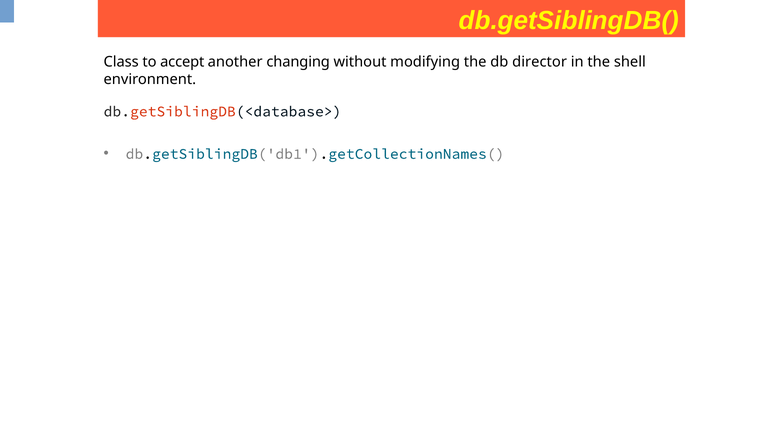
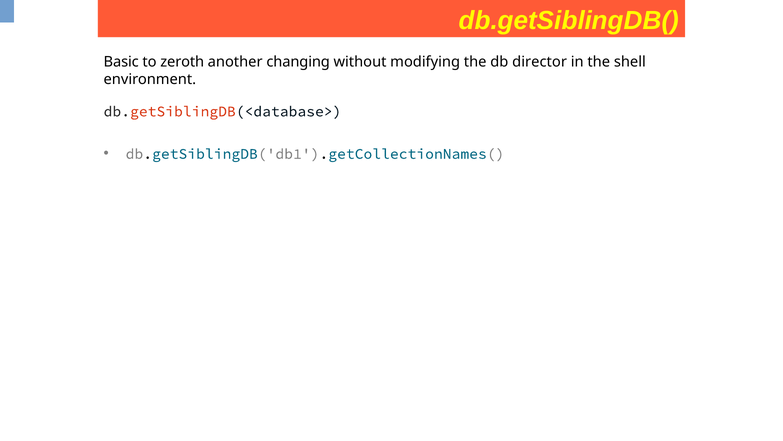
Class: Class -> Basic (121, 62)
accept: accept -> zeroth (182, 62)
